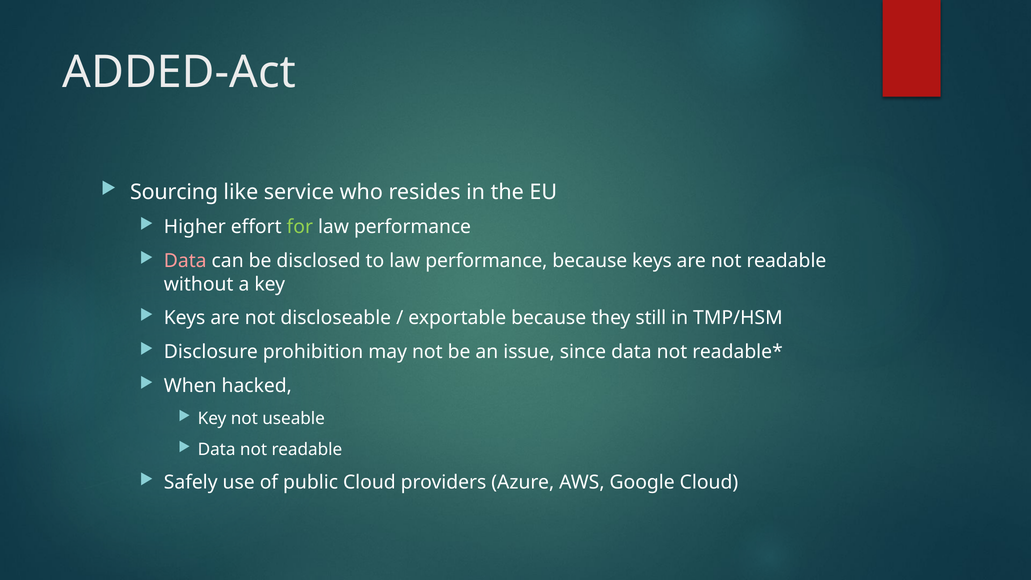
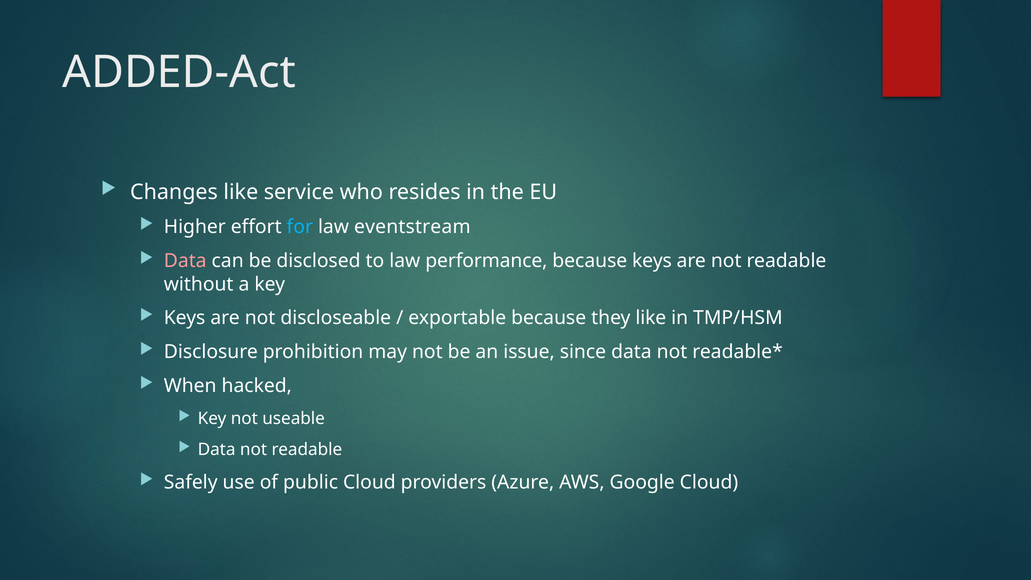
Sourcing: Sourcing -> Changes (174, 192)
for colour: light green -> light blue (300, 227)
performance: performance -> eventstream (412, 227)
they still: still -> like (651, 318)
